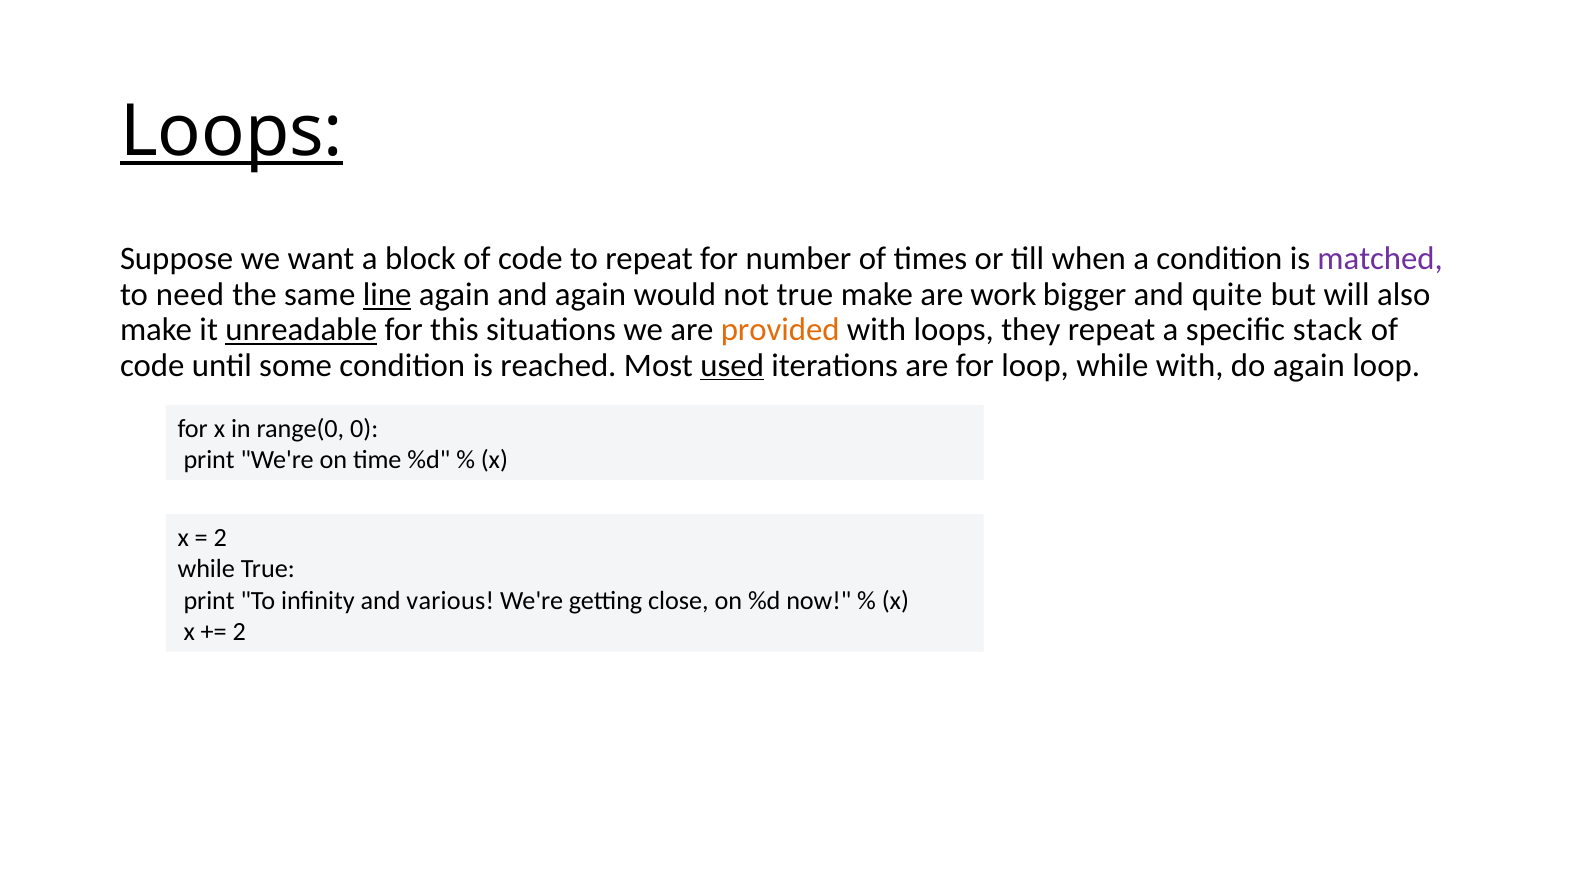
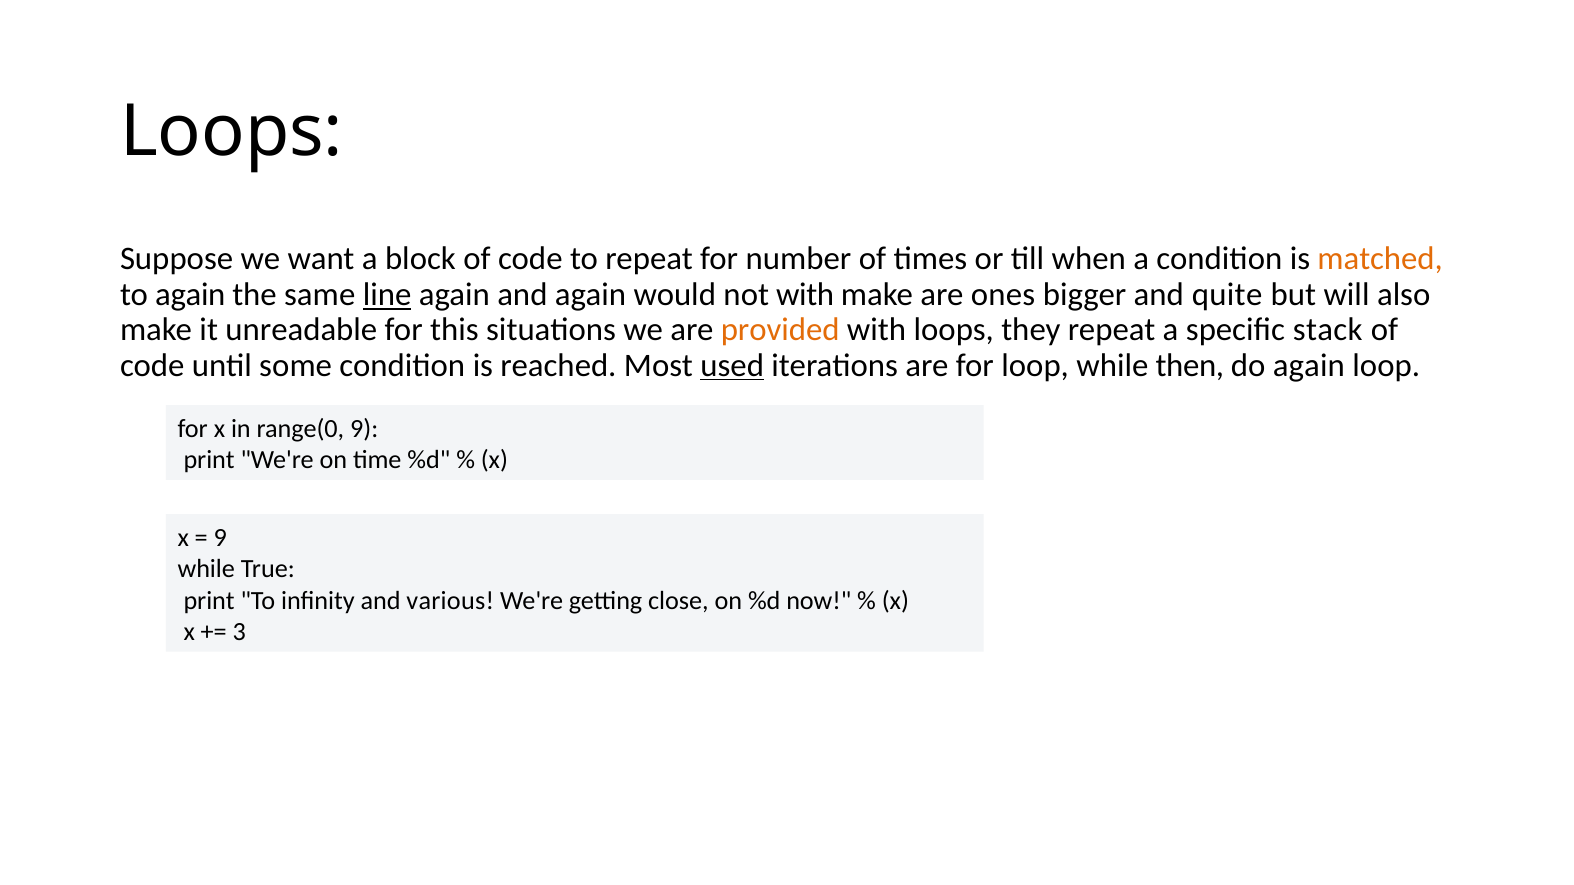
Loops underline: present -> none (232, 132)
matched colour: purple -> orange (1380, 259)
to need: need -> again (190, 295)
not true: true -> with (805, 295)
work: work -> ones (1003, 295)
unreadable underline: present -> none (301, 330)
while with: with -> then (1190, 366)
range(0 0: 0 -> 9 (364, 429)
2: 2 -> 9 (220, 538)
2: 2 -> 3 (239, 632)
